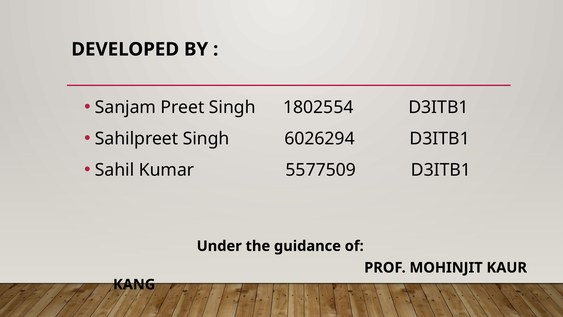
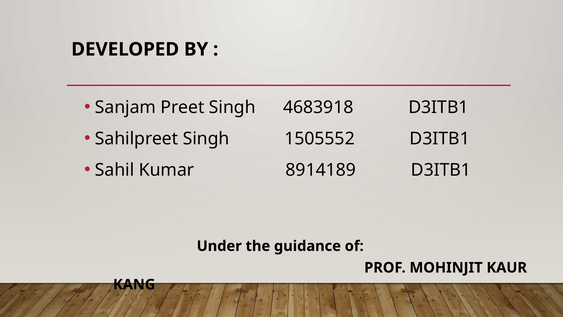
1802554: 1802554 -> 4683918 (318, 107)
6026294: 6026294 -> 1505552 (320, 139)
5577509: 5577509 -> 8914189 (321, 170)
